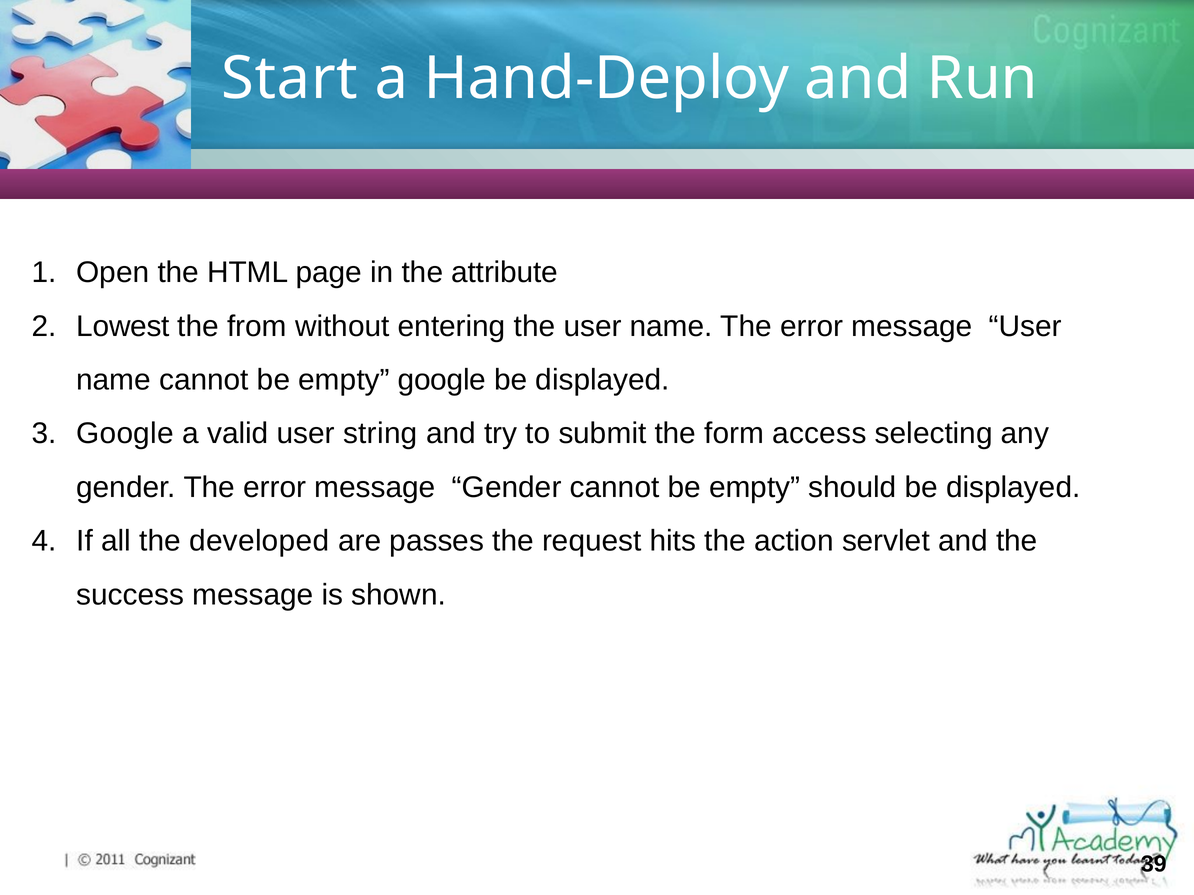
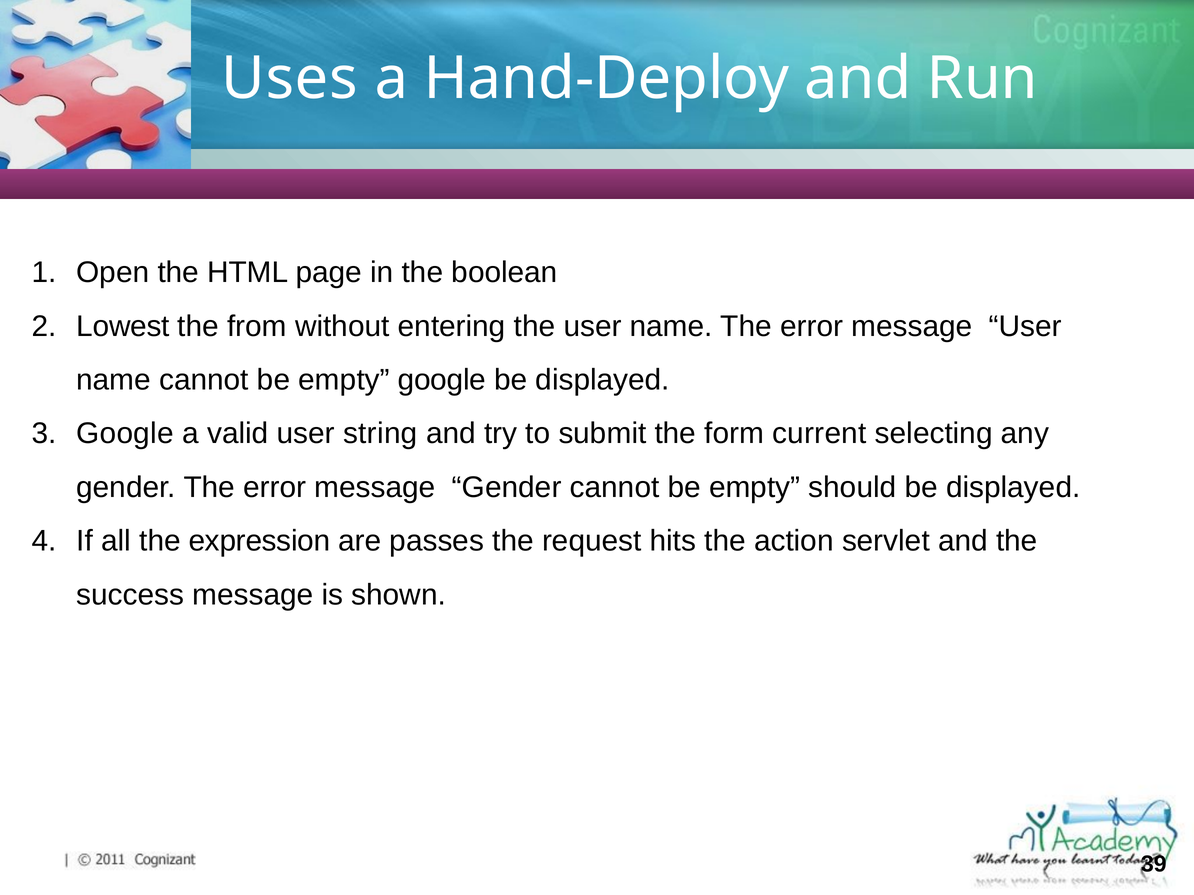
Start: Start -> Uses (290, 79)
attribute: attribute -> boolean (505, 273)
access: access -> current (819, 434)
developed: developed -> expression (259, 541)
